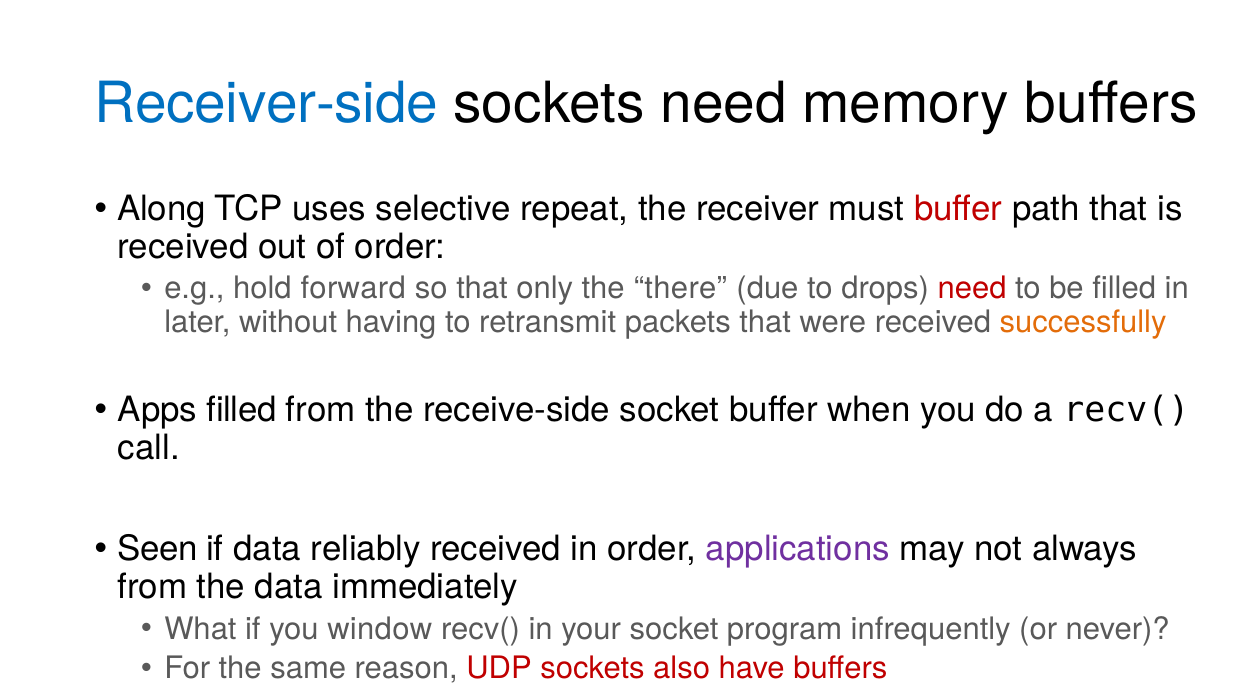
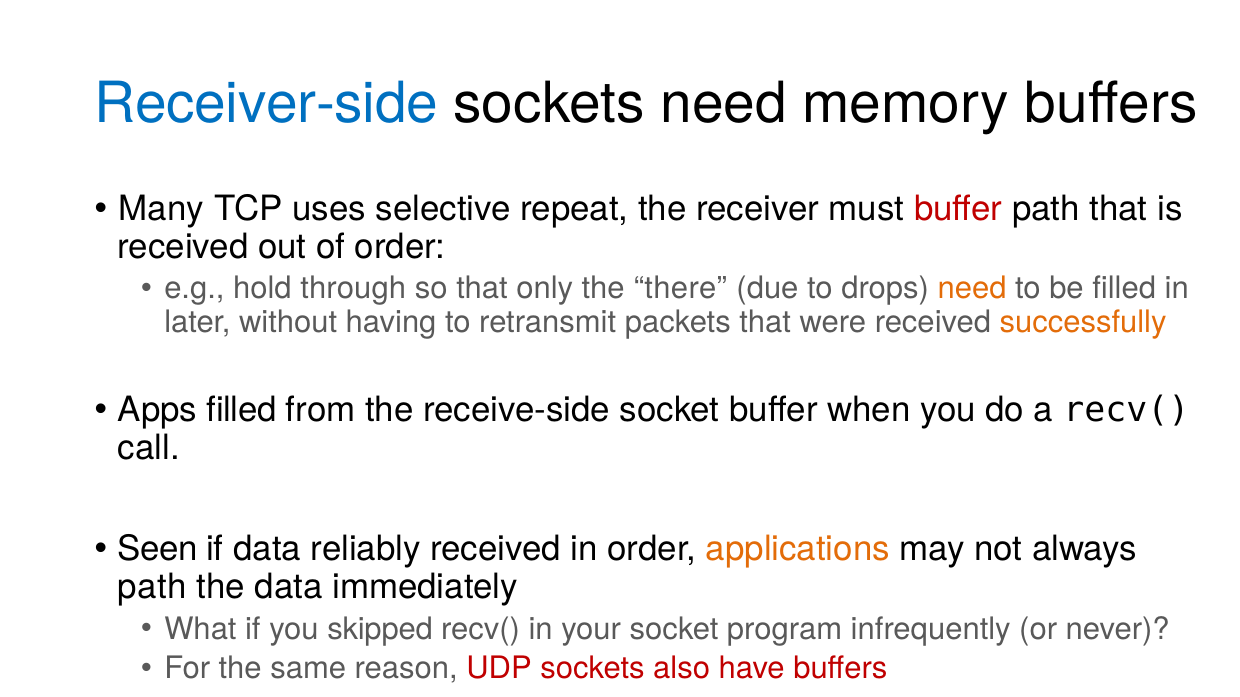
Along: Along -> Many (161, 209)
forward: forward -> through (353, 289)
need colour: red -> orange (972, 289)
applications colour: purple -> orange (798, 550)
from: from -> path (152, 587)
window: window -> skipped (380, 629)
